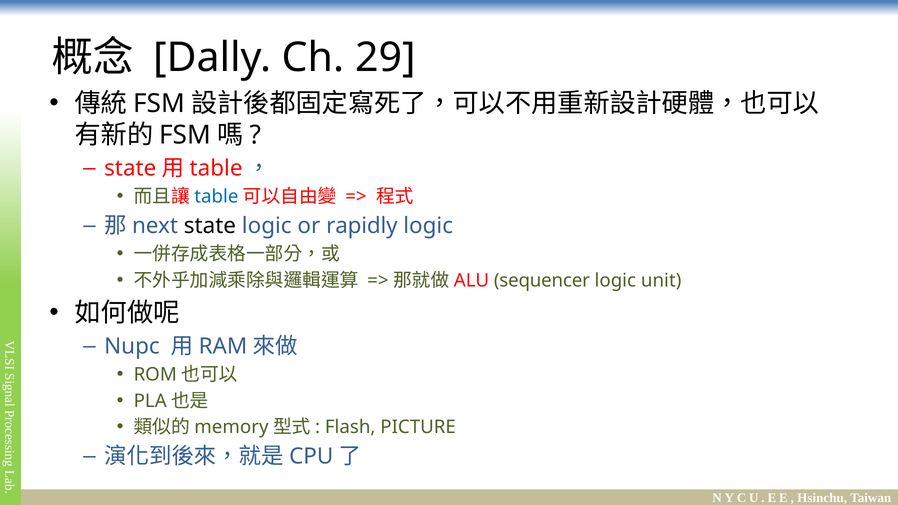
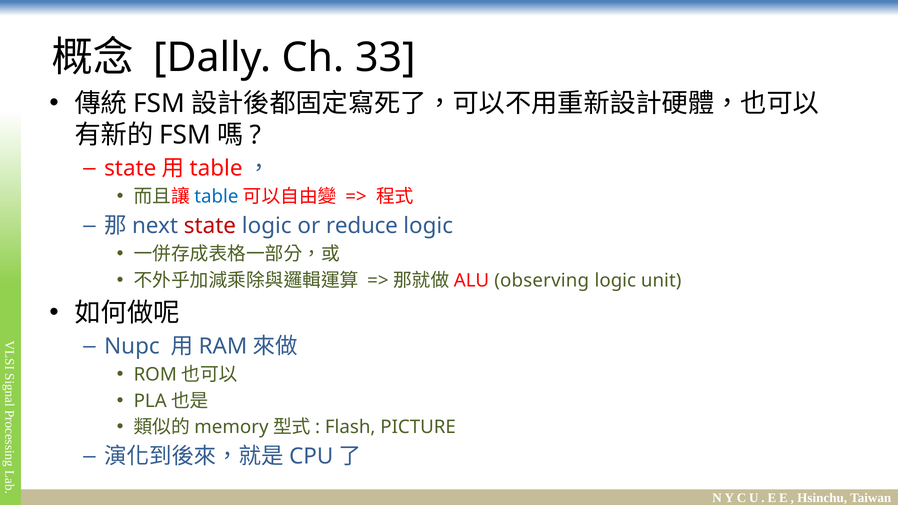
29: 29 -> 33 (385, 58)
state colour: black -> red (210, 226)
rapidly: rapidly -> reduce (362, 226)
sequencer: sequencer -> observing (542, 281)
